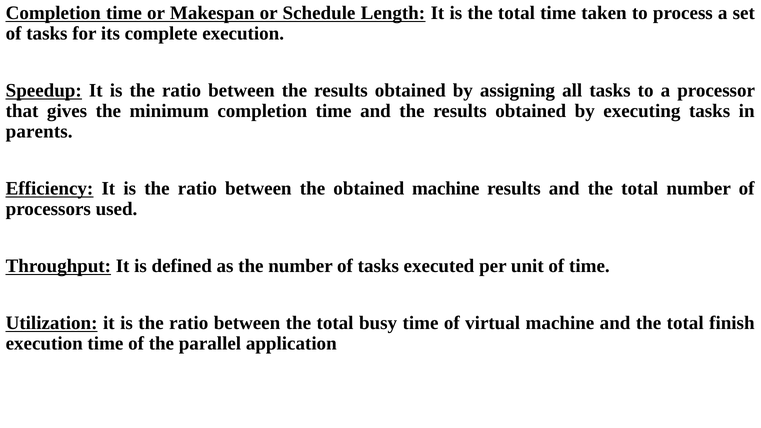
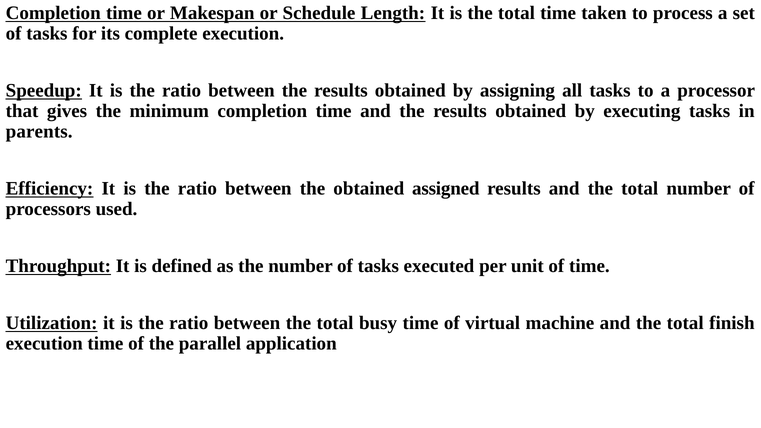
obtained machine: machine -> assigned (446, 189)
